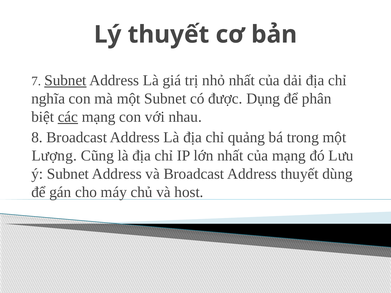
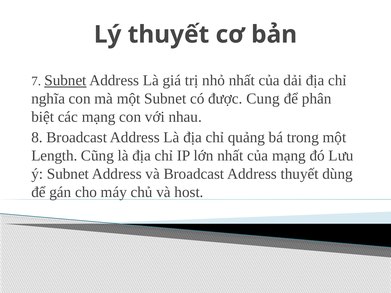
Dụng: Dụng -> Cung (263, 99)
các underline: present -> none (68, 117)
Lượng: Lượng -> Length (54, 156)
